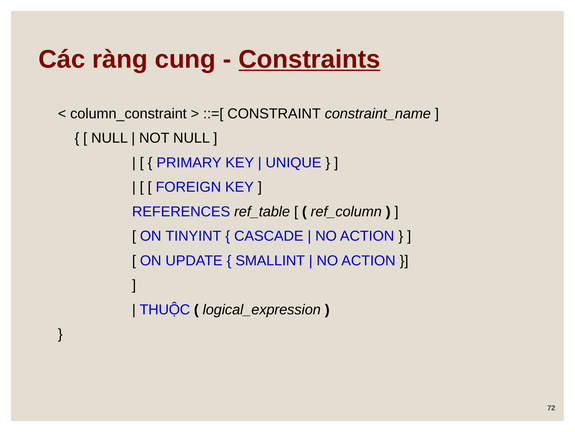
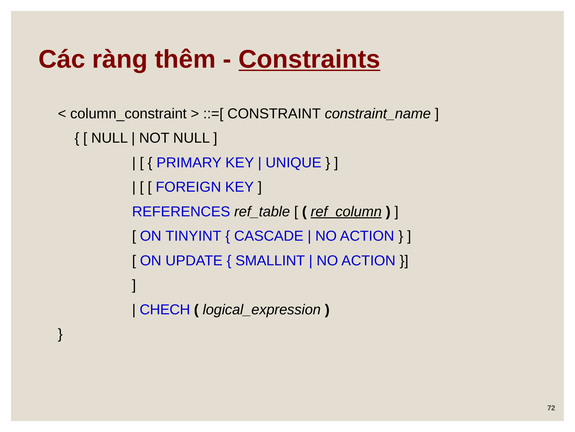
cung: cung -> thêm (185, 59)
ref_column underline: none -> present (346, 211)
THUỘC: THUỘC -> CHECH (165, 309)
